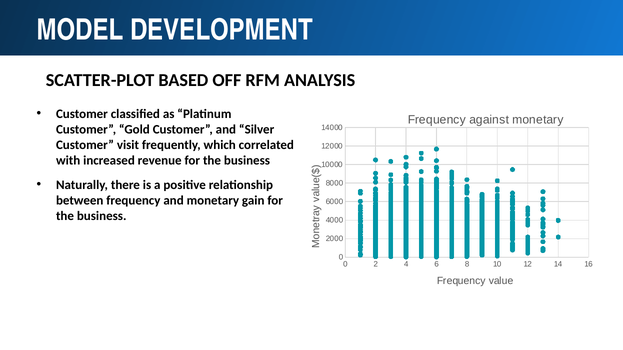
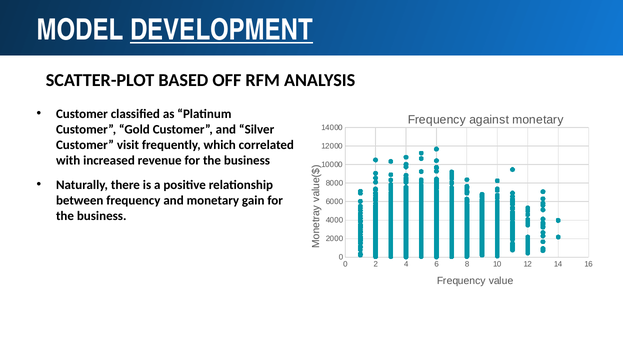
DEVELOPMENT underline: none -> present (222, 30)
